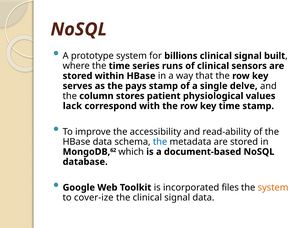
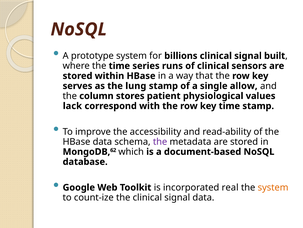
pays: pays -> lung (136, 86)
delve: delve -> allow (244, 86)
the colour: blue -> purple (160, 141)
files: files -> real (230, 187)
cover-ize: cover-ize -> count-ize (94, 197)
